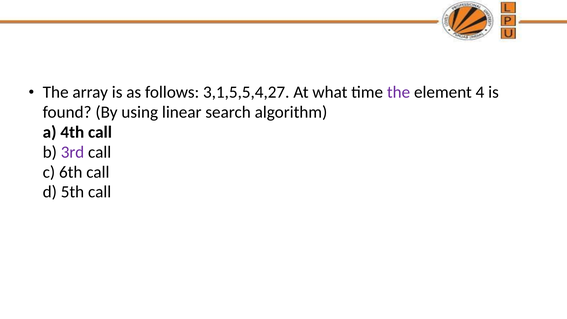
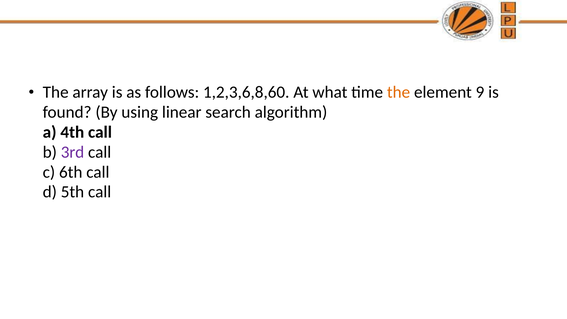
3,1,5,5,4,27: 3,1,5,5,4,27 -> 1,2,3,6,8,60 (246, 92)
the colour: purple -> orange (399, 92)
4: 4 -> 9 (480, 92)
